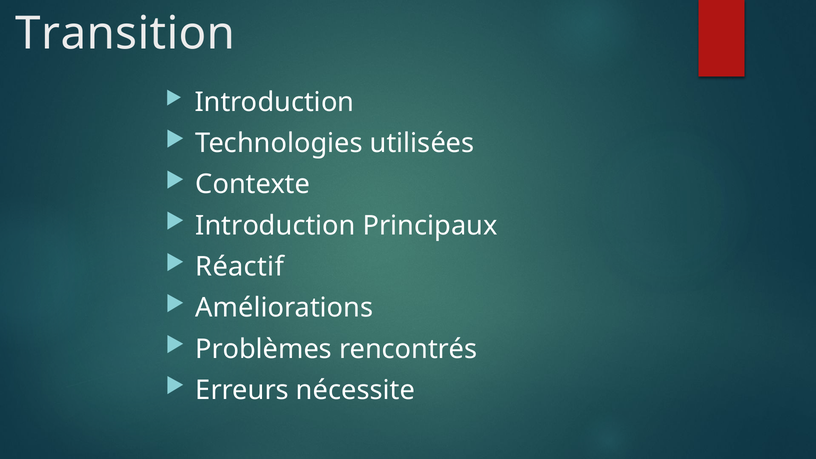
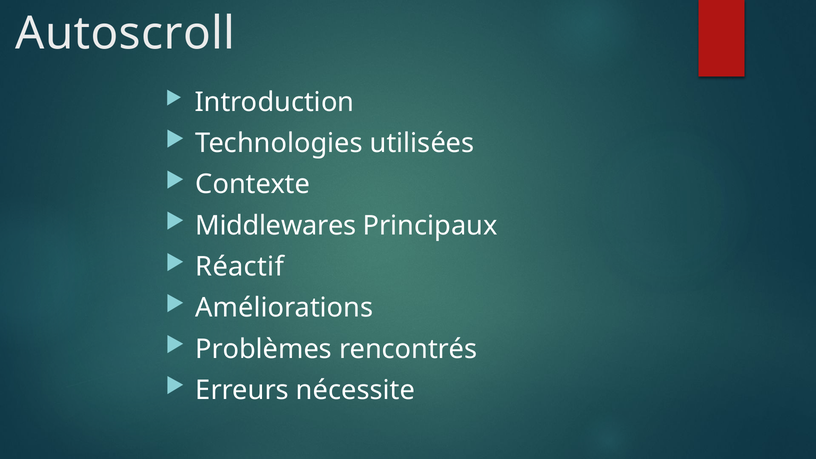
Transition: Transition -> Autoscroll (125, 34)
Introduction: Introduction -> Middlewares (276, 226)
